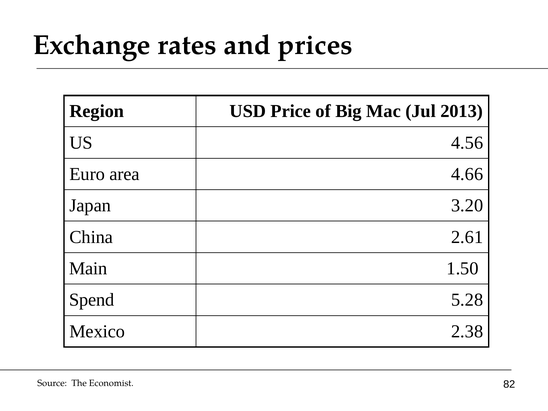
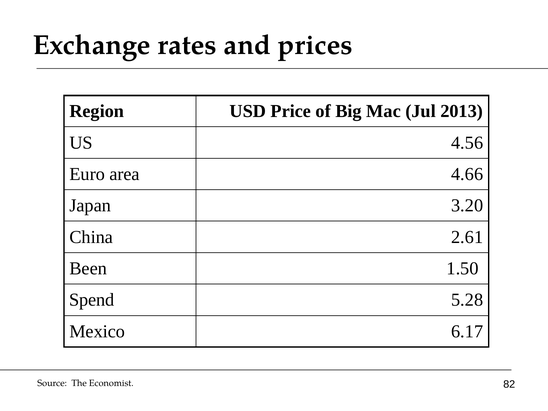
Main: Main -> Been (88, 268)
2.38: 2.38 -> 6.17 (467, 331)
